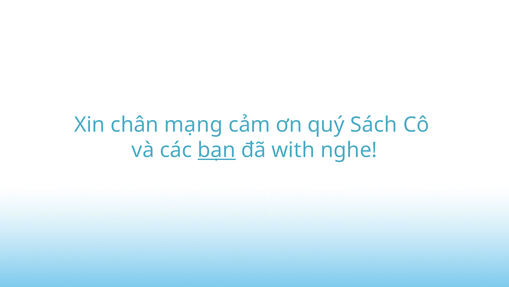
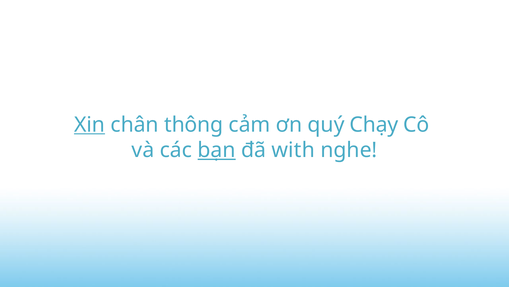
Xin underline: none -> present (90, 124)
mạng: mạng -> thông (194, 124)
Sách: Sách -> Chạy (374, 124)
